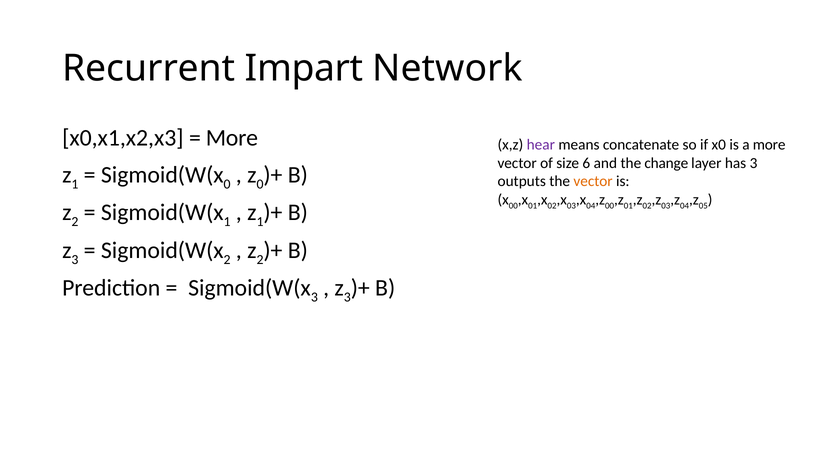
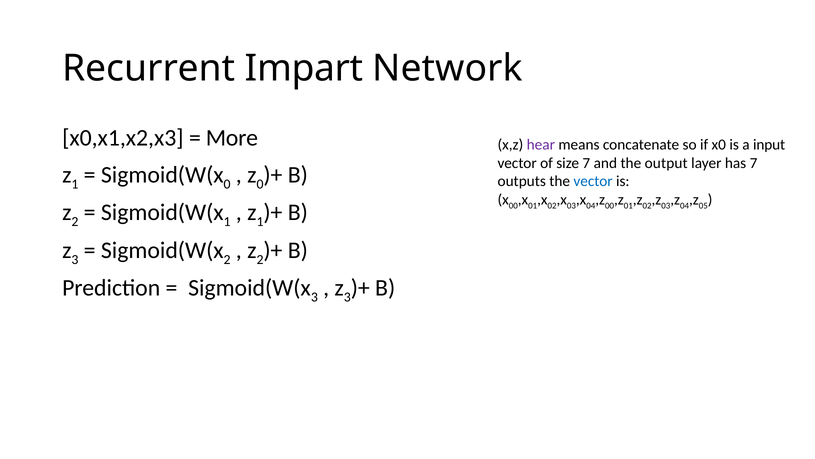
a more: more -> input (769, 145)
size 6: 6 -> 7 (586, 163)
change: change -> output (666, 163)
has 3: 3 -> 7 (753, 163)
vector colour: orange -> blue (593, 181)
